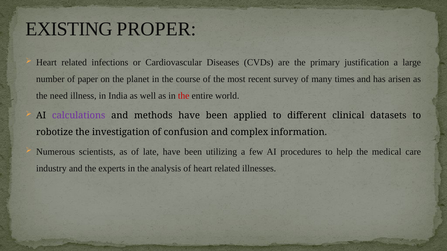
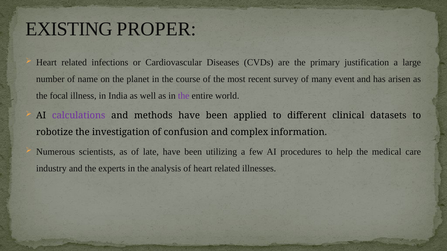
paper: paper -> name (88, 79)
times: times -> event (345, 79)
need: need -> focal (59, 96)
the colour: red -> purple (184, 96)
